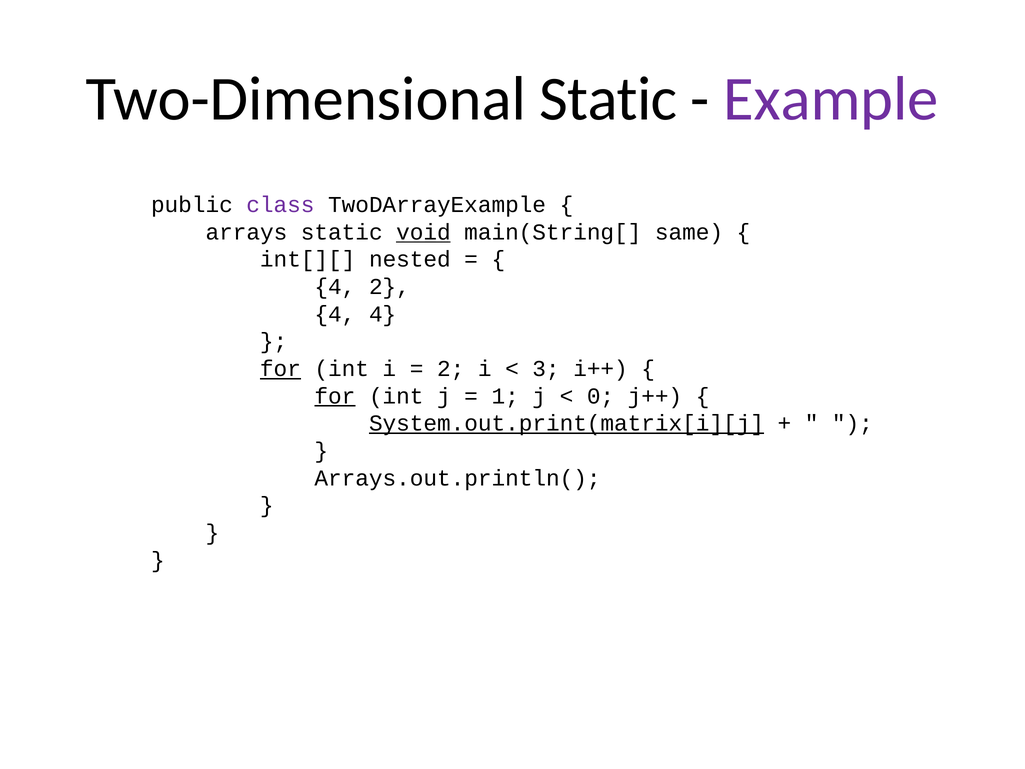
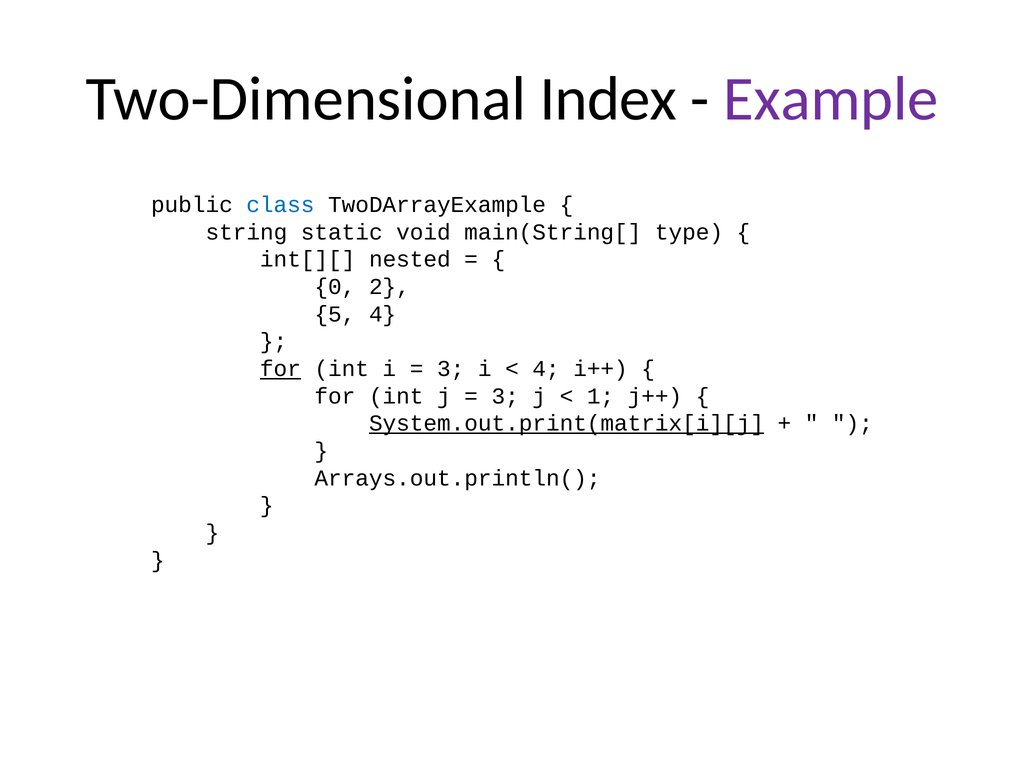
Two-Dimensional Static: Static -> Index (608, 99)
class colour: purple -> blue (280, 205)
arrays: arrays -> string (246, 232)
void underline: present -> none (423, 232)
same: same -> type (689, 232)
4: 4 -> 0 (335, 287)
4: 4 -> 5 (335, 314)
2: 2 -> 3 (451, 369)
3: 3 -> 4 (546, 369)
for underline: present -> none (335, 396)
1: 1 -> 3 (505, 396)
0: 0 -> 1 (601, 396)
